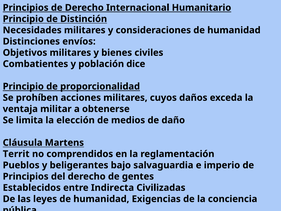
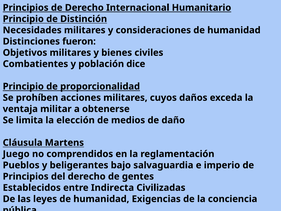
envíos: envíos -> fueron (79, 41)
Territ: Territ -> Juego (16, 154)
